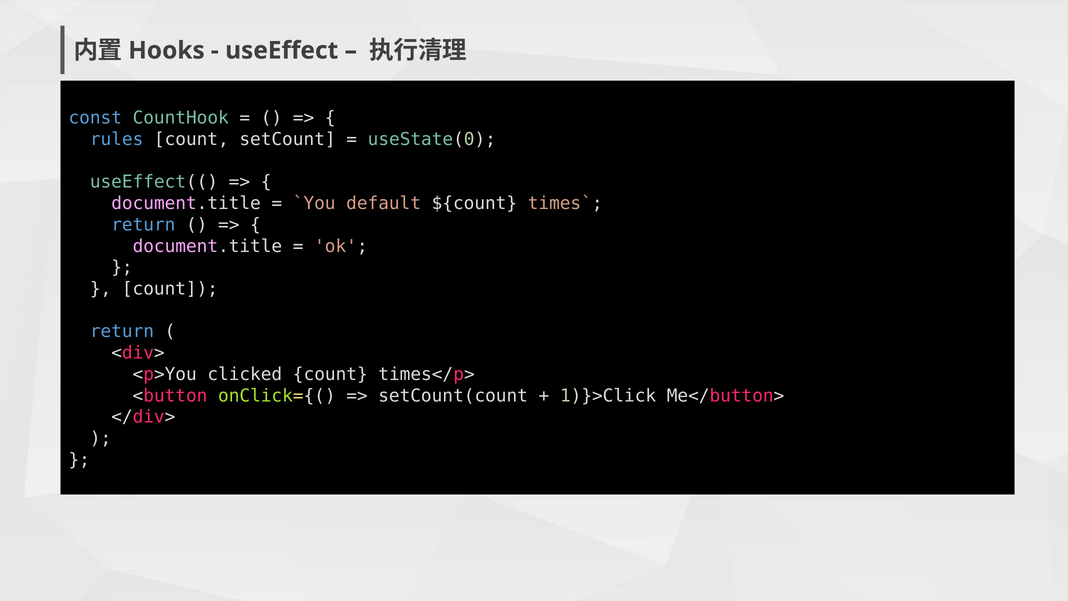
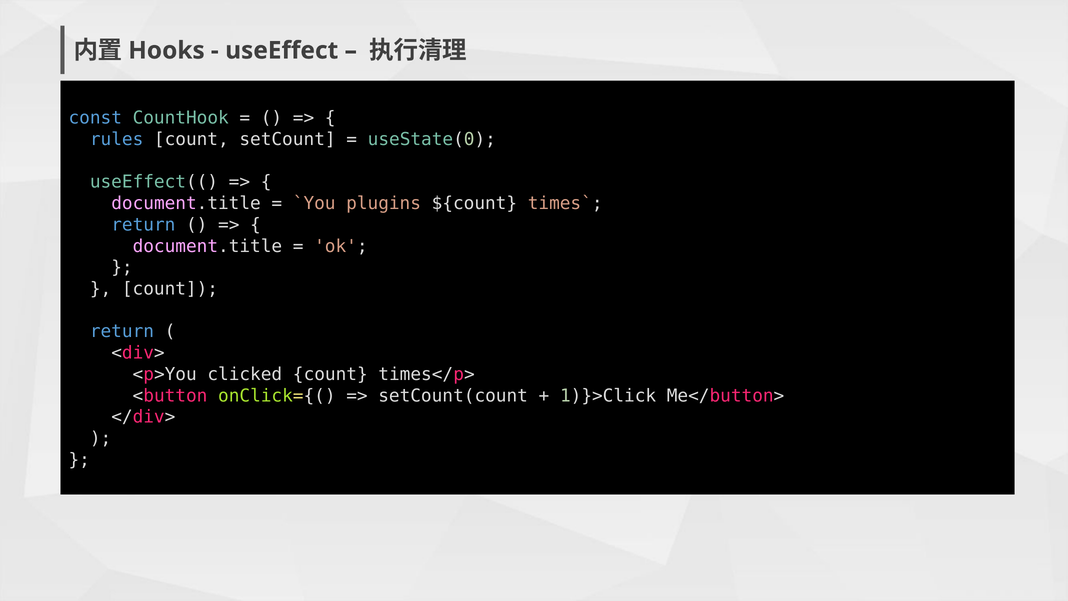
default: default -> plugins (384, 203)
